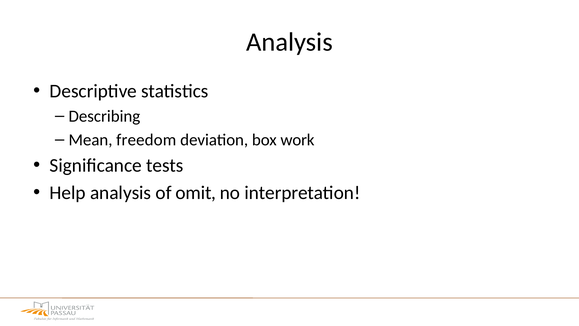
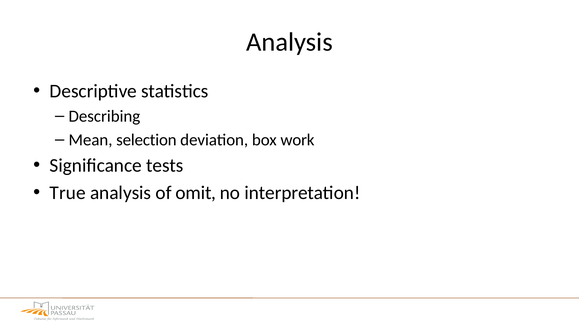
freedom: freedom -> selection (146, 140)
Help: Help -> True (68, 192)
